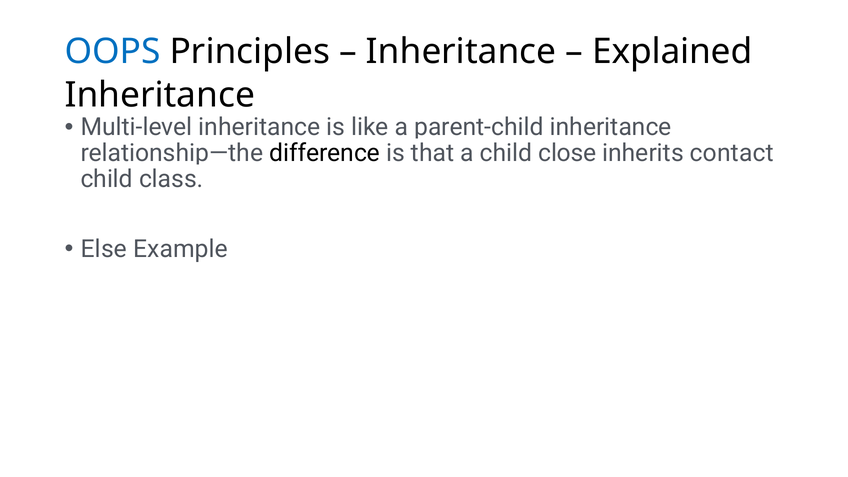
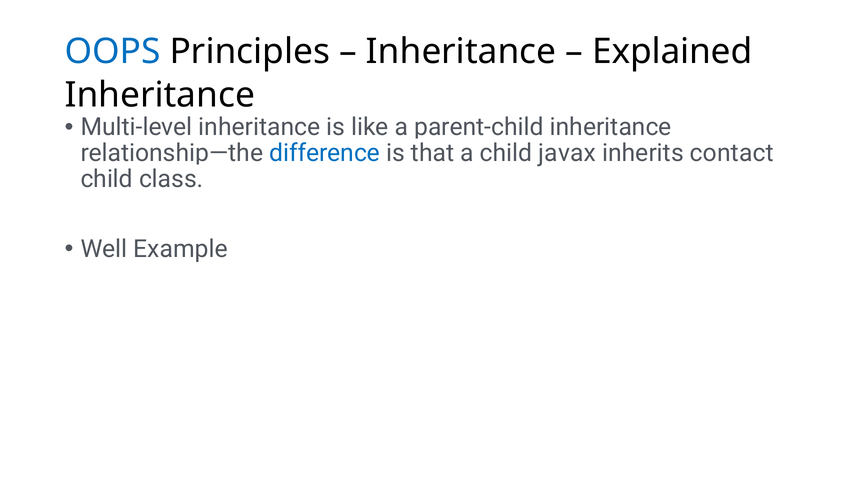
difference colour: black -> blue (325, 153)
close: close -> javax (567, 153)
Else: Else -> Well (104, 249)
